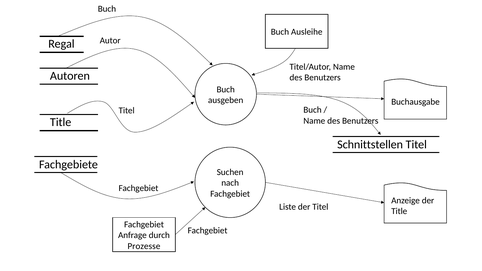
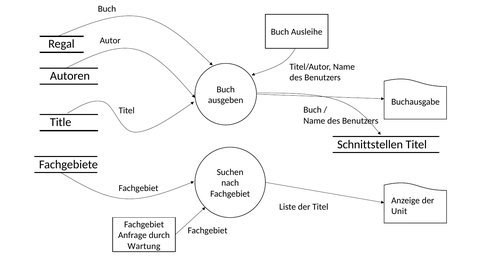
Title: Title -> Unit (399, 211)
Prozesse: Prozesse -> Wartung (144, 246)
